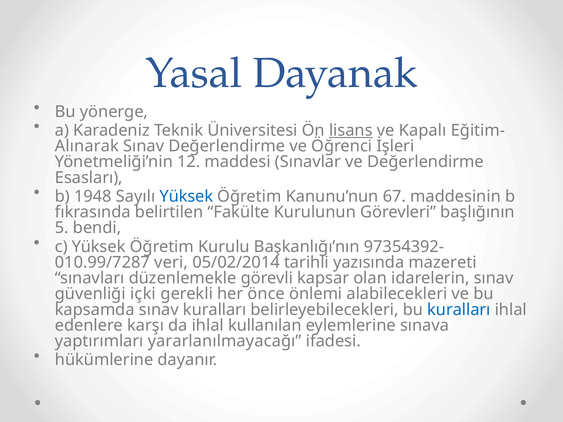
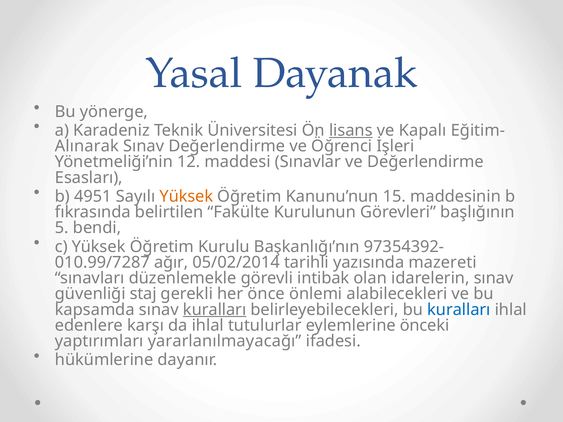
1948: 1948 -> 4951 (93, 196)
Yüksek colour: blue -> orange (186, 196)
67: 67 -> 15 (394, 196)
veri: veri -> ağır (171, 262)
kapsar: kapsar -> intibak (323, 278)
içki: içki -> staj (143, 294)
kuralları underline: none -> present (215, 310)
kullanılan: kullanılan -> tutulurlar (265, 326)
sınava: sınava -> önceki (425, 326)
